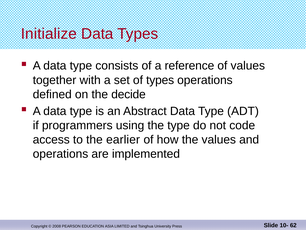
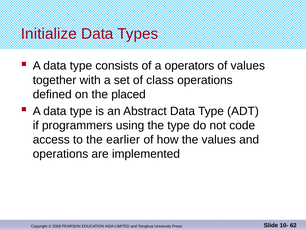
reference: reference -> operators (189, 66)
of types: types -> class (160, 80)
decide: decide -> placed (129, 94)
